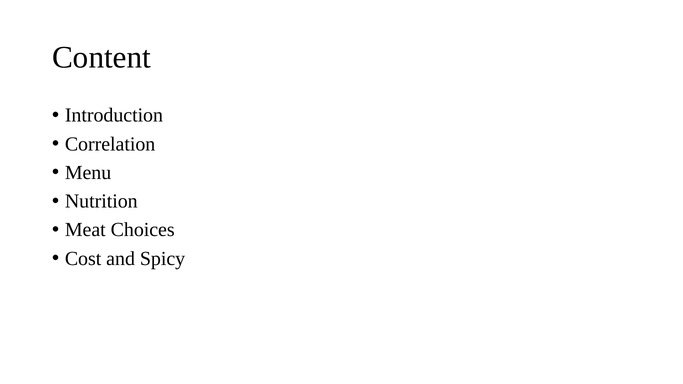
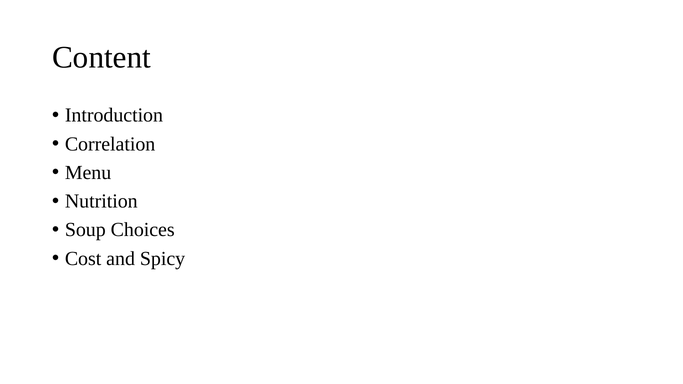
Meat: Meat -> Soup (85, 230)
